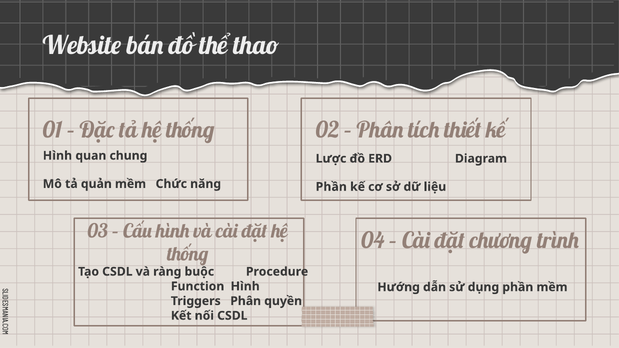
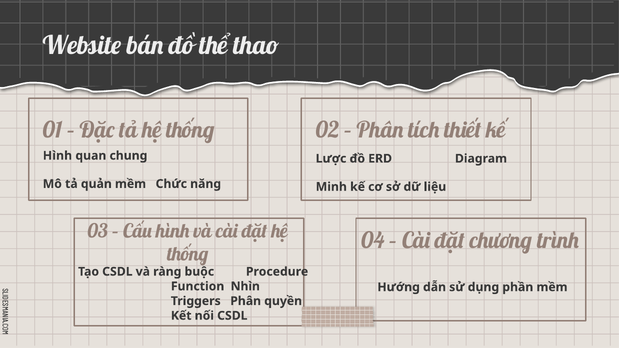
Phần: Phần -> Minh (331, 187)
Function Hình: Hình -> Nhìn (245, 286)
